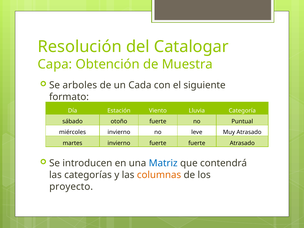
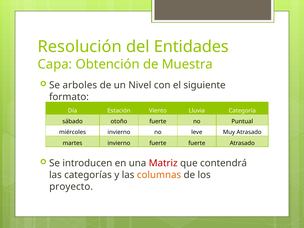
Catalogar: Catalogar -> Entidades (191, 47)
Cada: Cada -> Nivel (140, 85)
Matriz colour: blue -> red (163, 163)
